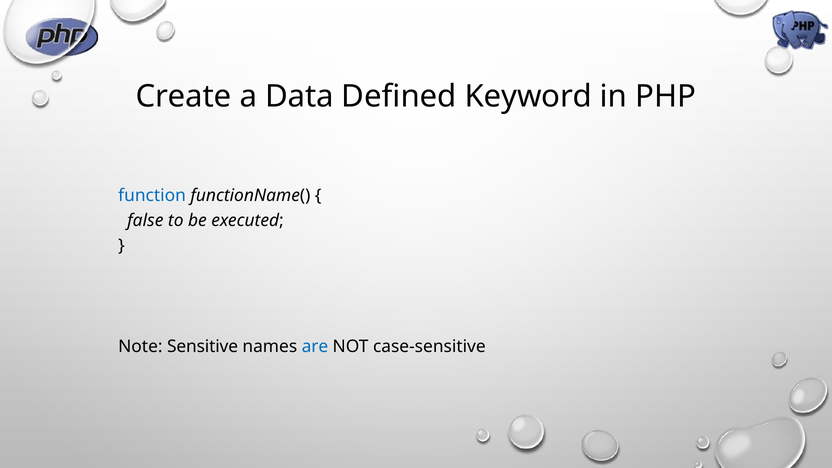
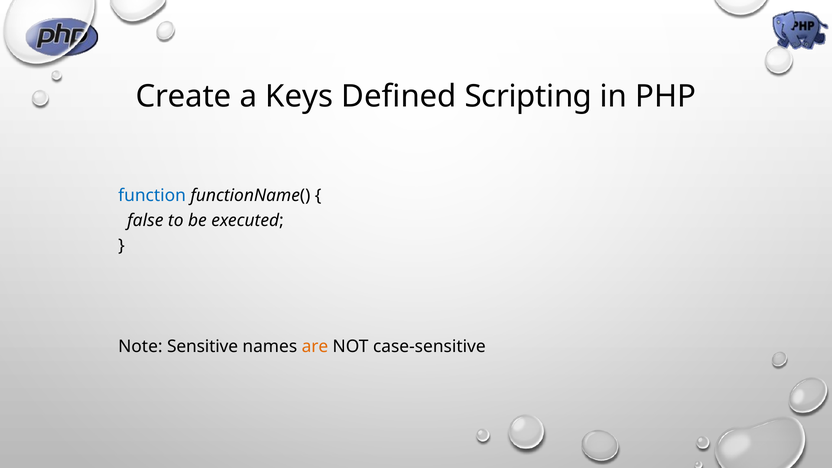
Data: Data -> Keys (299, 96)
Keyword: Keyword -> Scripting (528, 96)
are colour: blue -> orange (315, 346)
